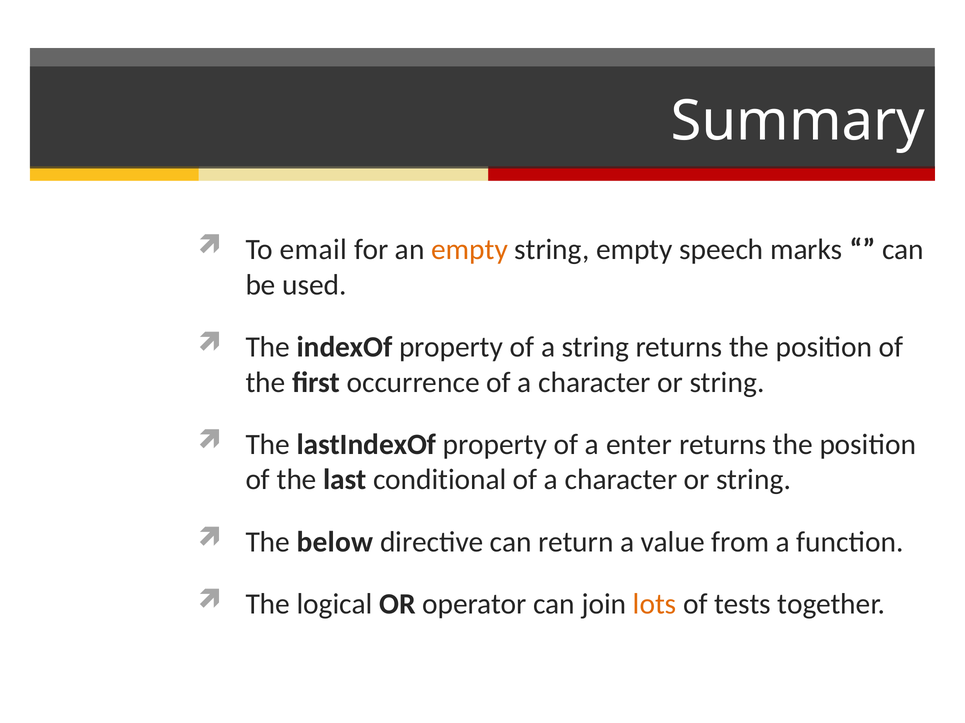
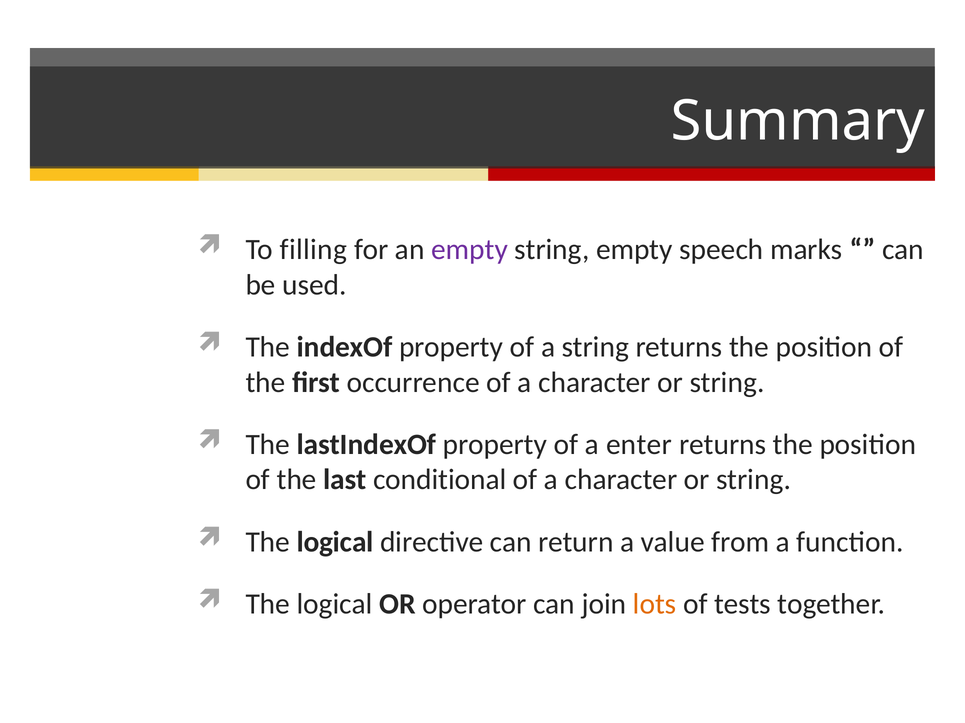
email: email -> filling (313, 250)
empty colour: orange -> purple (470, 250)
below: below -> logical (335, 542)
